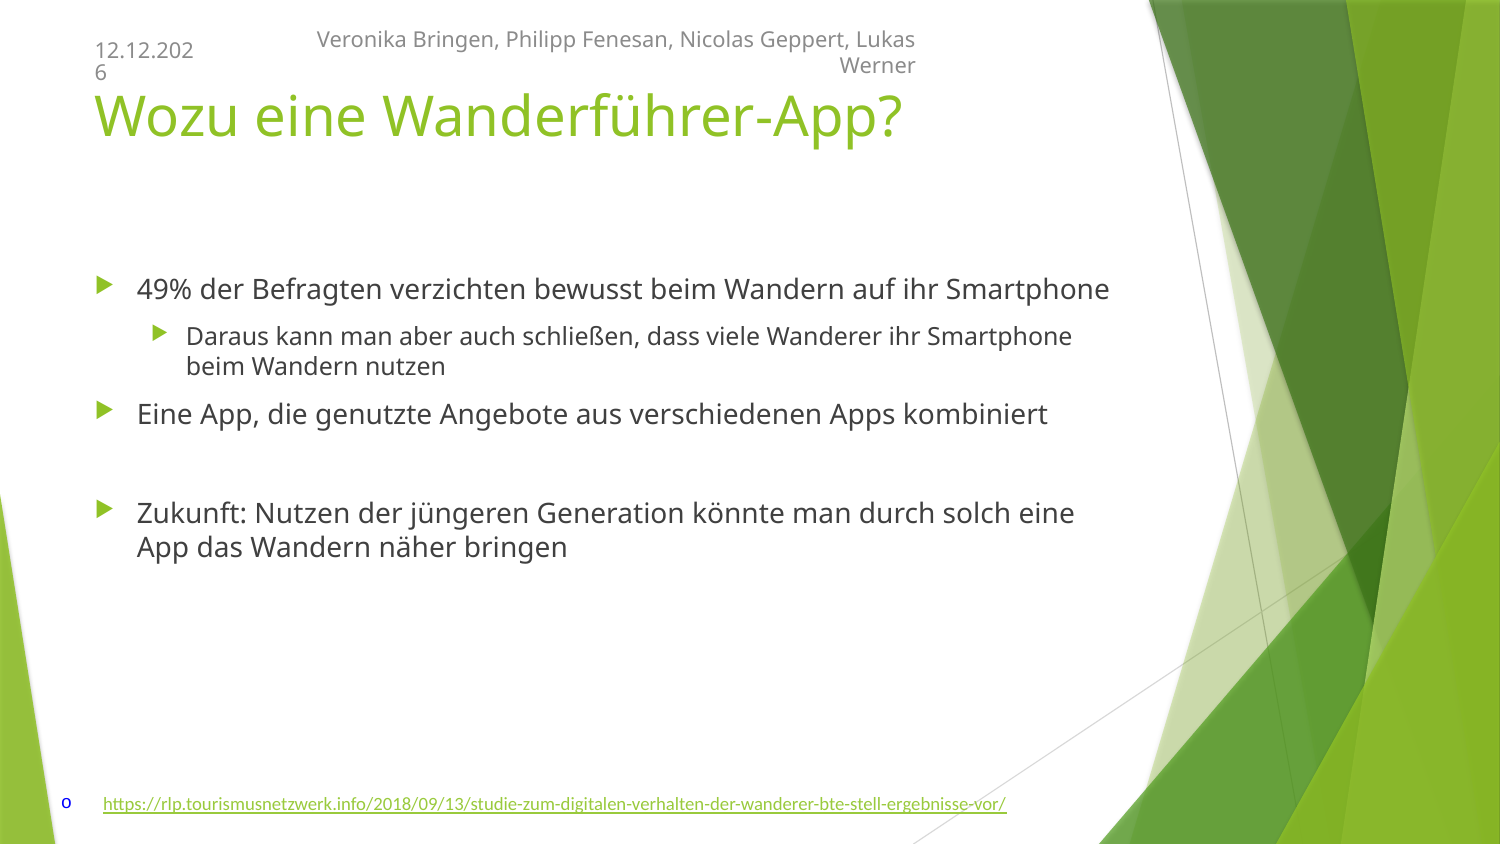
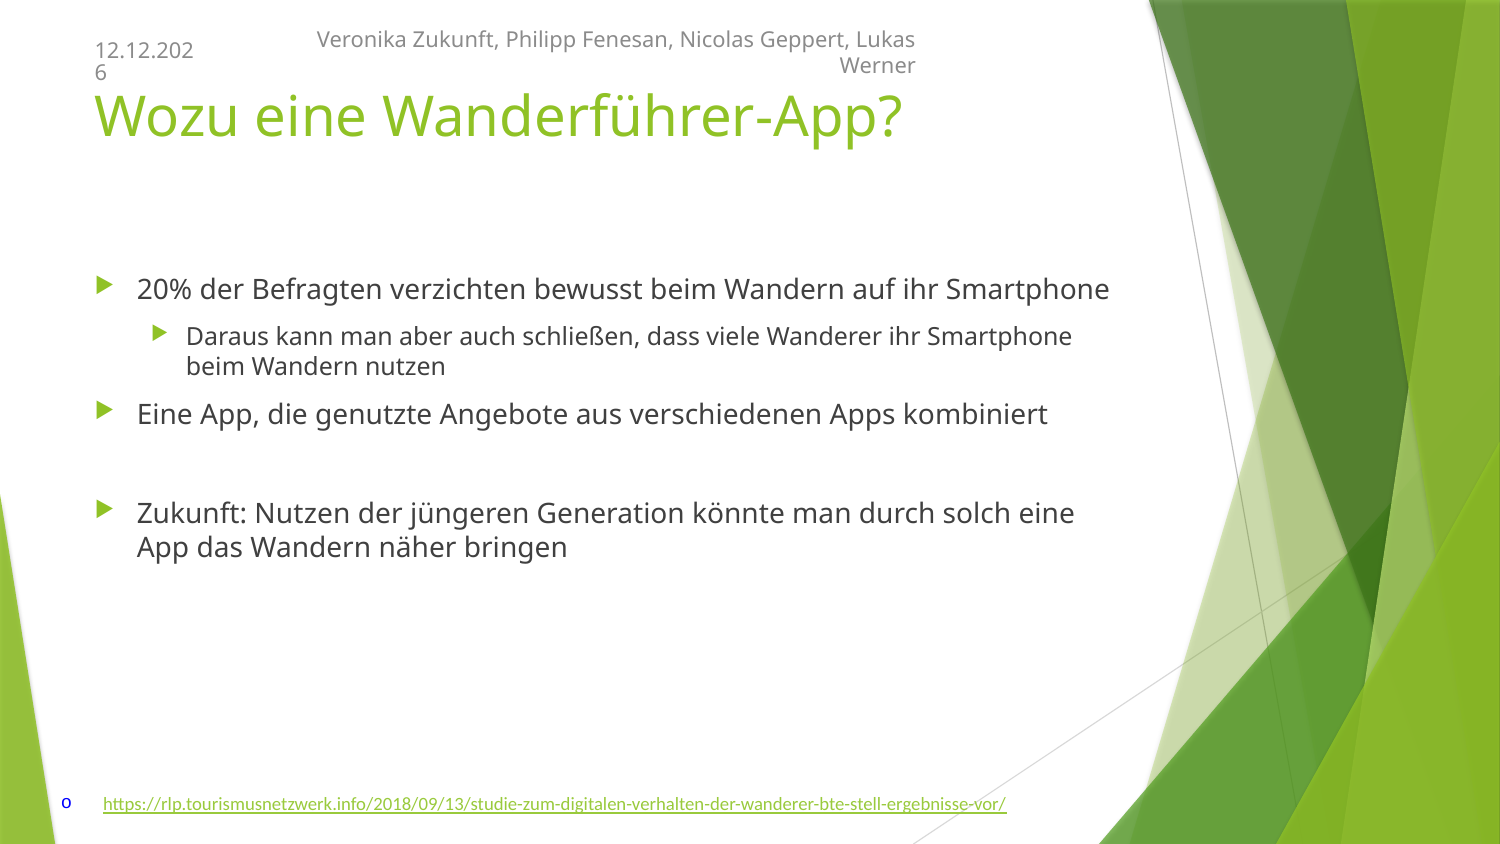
Veronika Bringen: Bringen -> Zukunft (456, 40)
49%: 49% -> 20% (164, 290)
